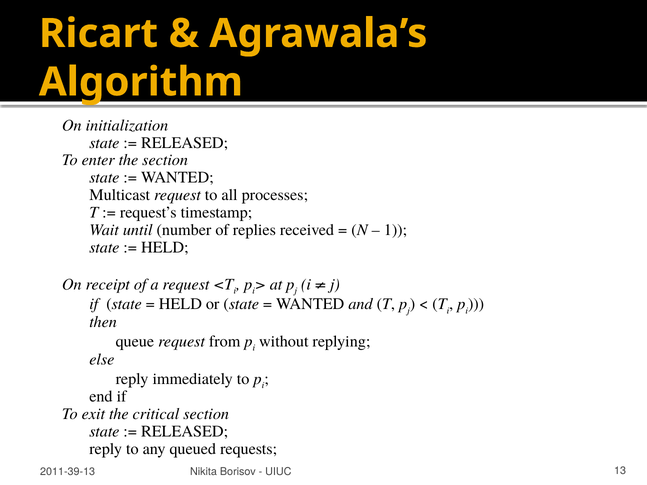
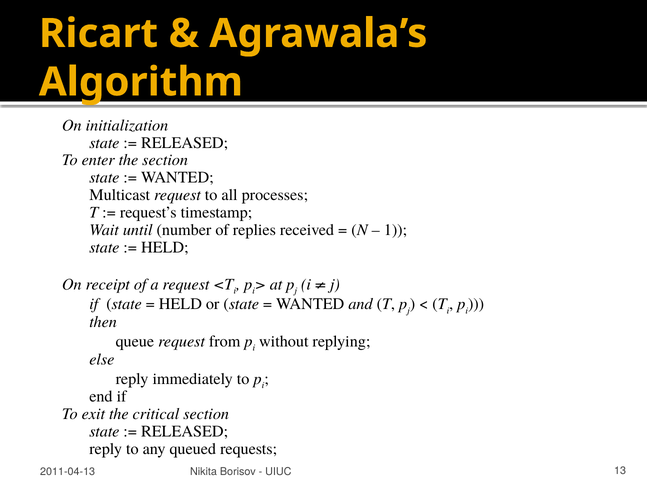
2011-39-13: 2011-39-13 -> 2011-04-13 (68, 472)
